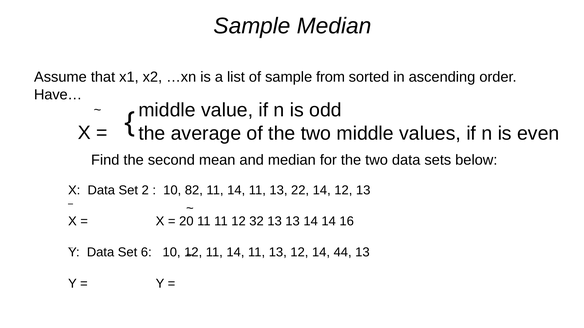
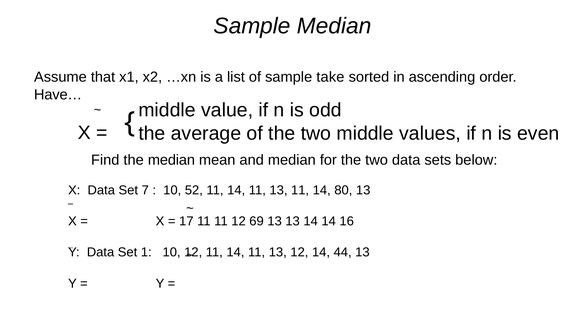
from: from -> take (330, 77)
the second: second -> median (171, 160)
2: 2 -> 7 (145, 190)
82: 82 -> 52 (194, 190)
13 22: 22 -> 11 (300, 190)
14 12: 12 -> 80 (343, 190)
20: 20 -> 17 (186, 222)
32: 32 -> 69 (257, 222)
6: 6 -> 1 (146, 253)
